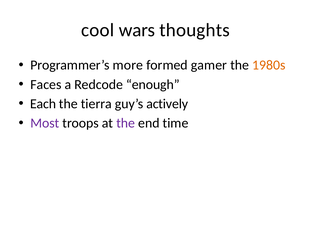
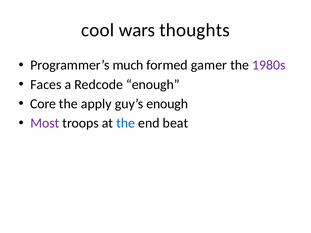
more: more -> much (128, 65)
1980s colour: orange -> purple (269, 65)
Each: Each -> Core (43, 104)
tierra: tierra -> apply (96, 104)
guy’s actively: actively -> enough (167, 104)
the colour: purple -> blue (126, 123)
time: time -> beat (175, 123)
